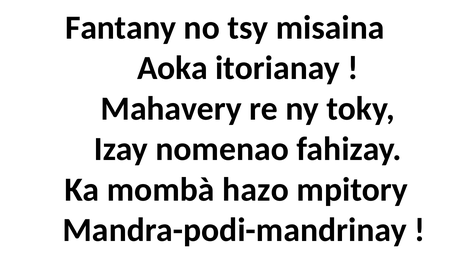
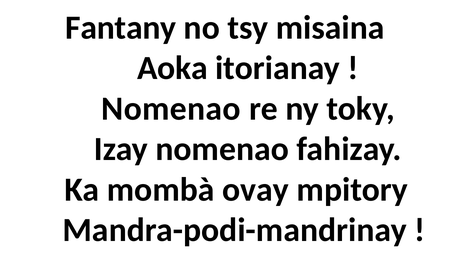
Mahavery: Mahavery -> Nomenao (171, 109)
hazo: hazo -> ovay (256, 190)
